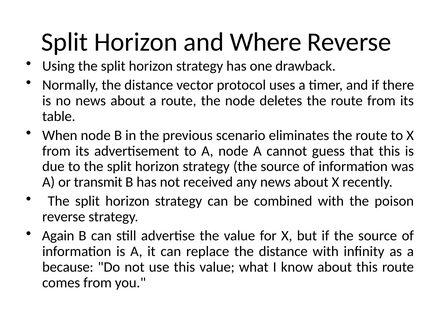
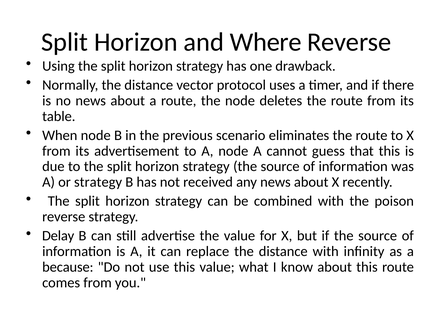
or transmit: transmit -> strategy (98, 182)
Again: Again -> Delay (58, 236)
